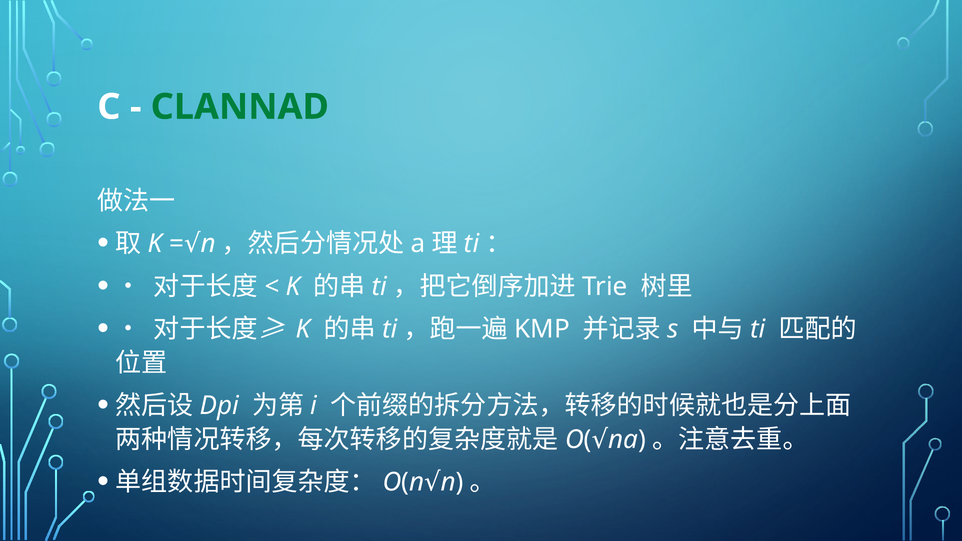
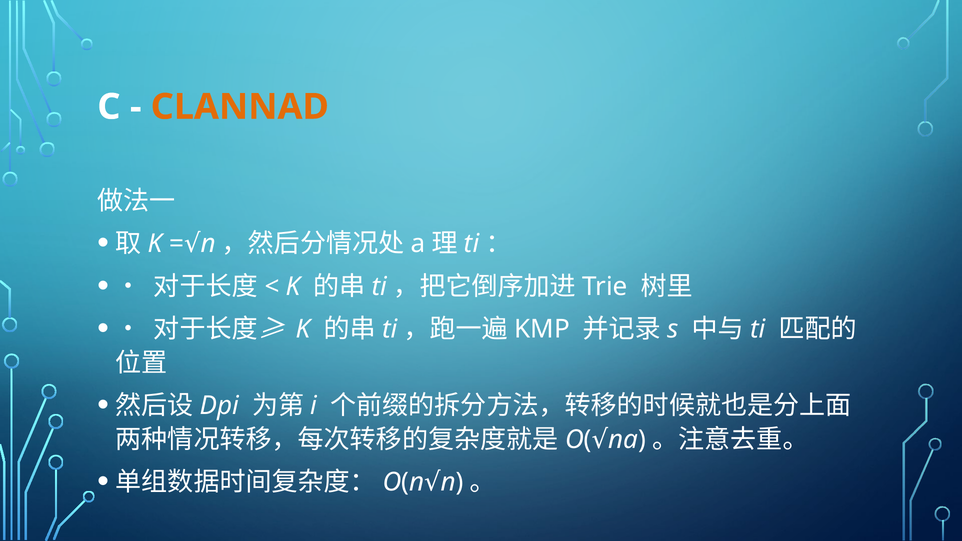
CLANNAD colour: green -> orange (240, 107)
